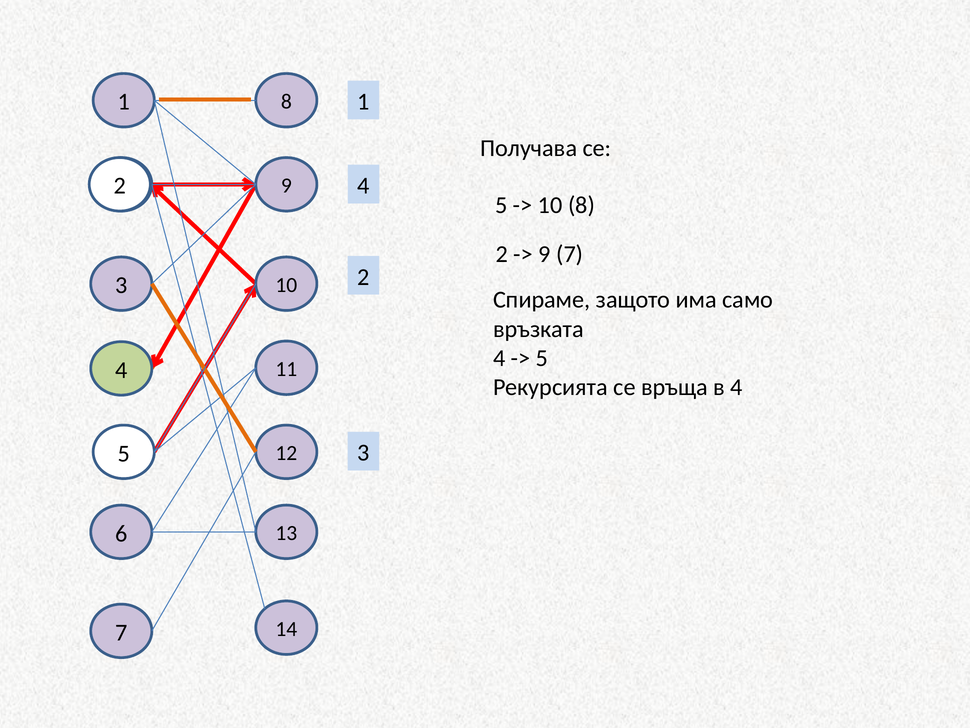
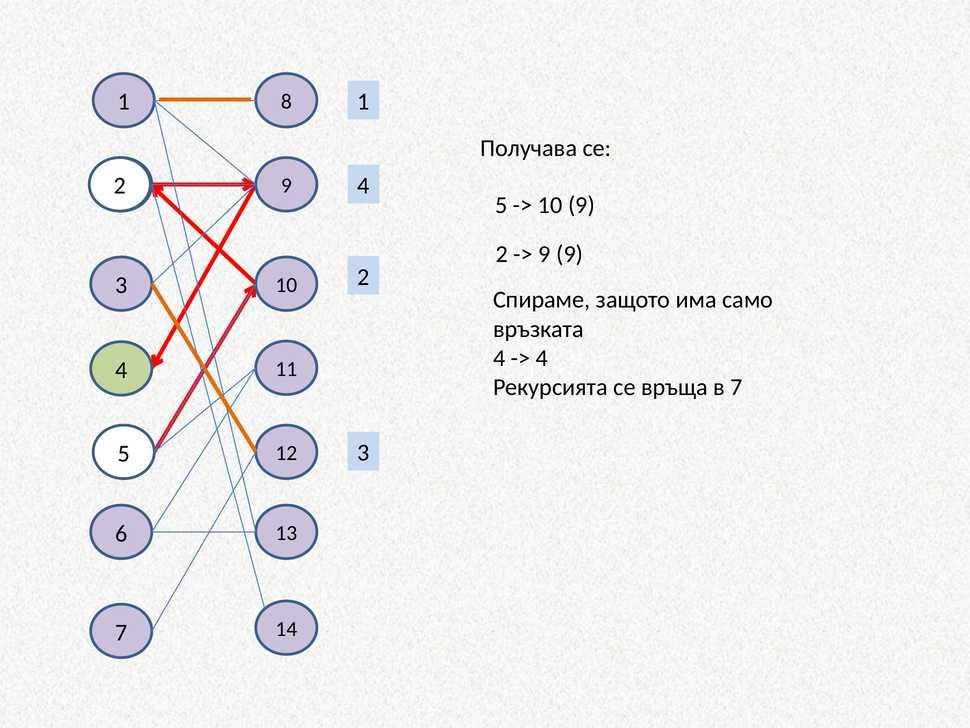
10 8: 8 -> 9 (581, 205)
9 7: 7 -> 9 (570, 254)
5: 5 -> 4 (542, 358)
в 4: 4 -> 7 (737, 387)
